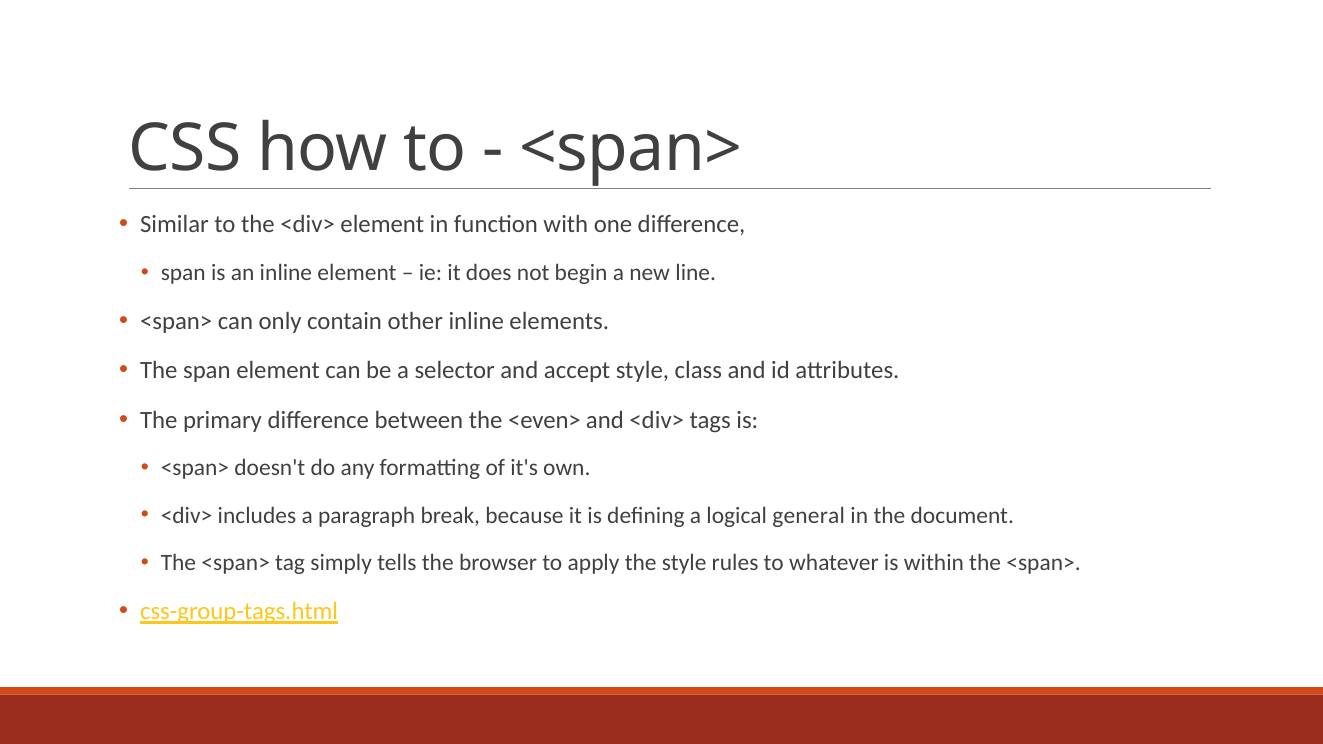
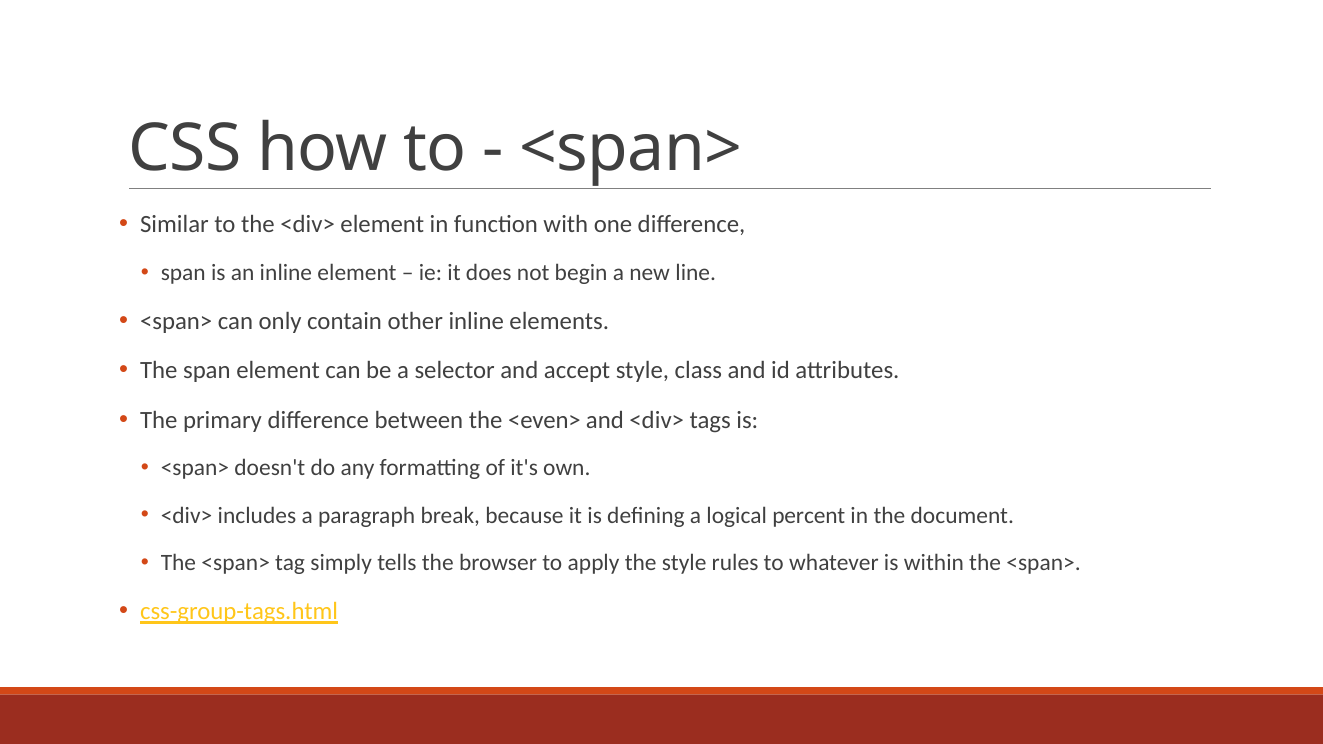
general: general -> percent (809, 516)
